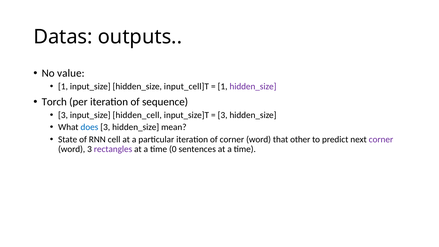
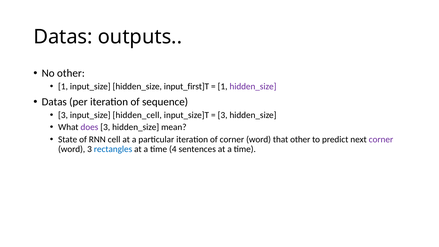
No value: value -> other (71, 73)
input_cell]T: input_cell]T -> input_first]T (186, 86)
Torch: Torch -> Datas (54, 102)
does colour: blue -> purple (89, 127)
rectangles colour: purple -> blue (113, 149)
0: 0 -> 4 (173, 149)
